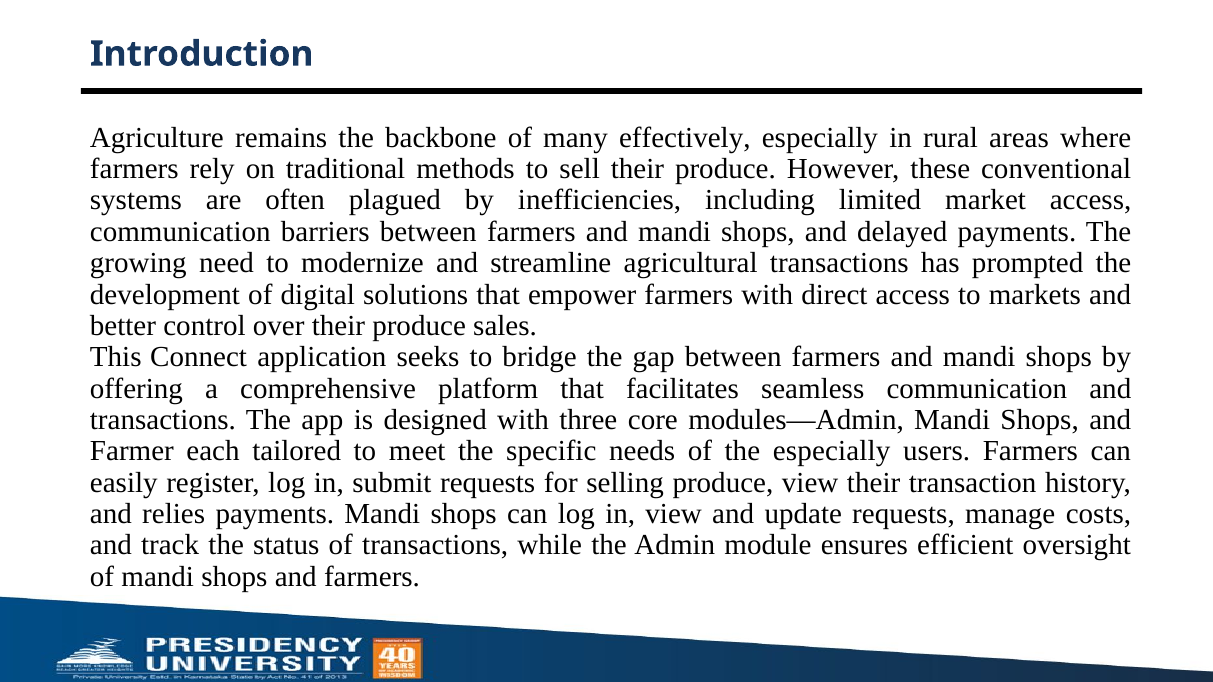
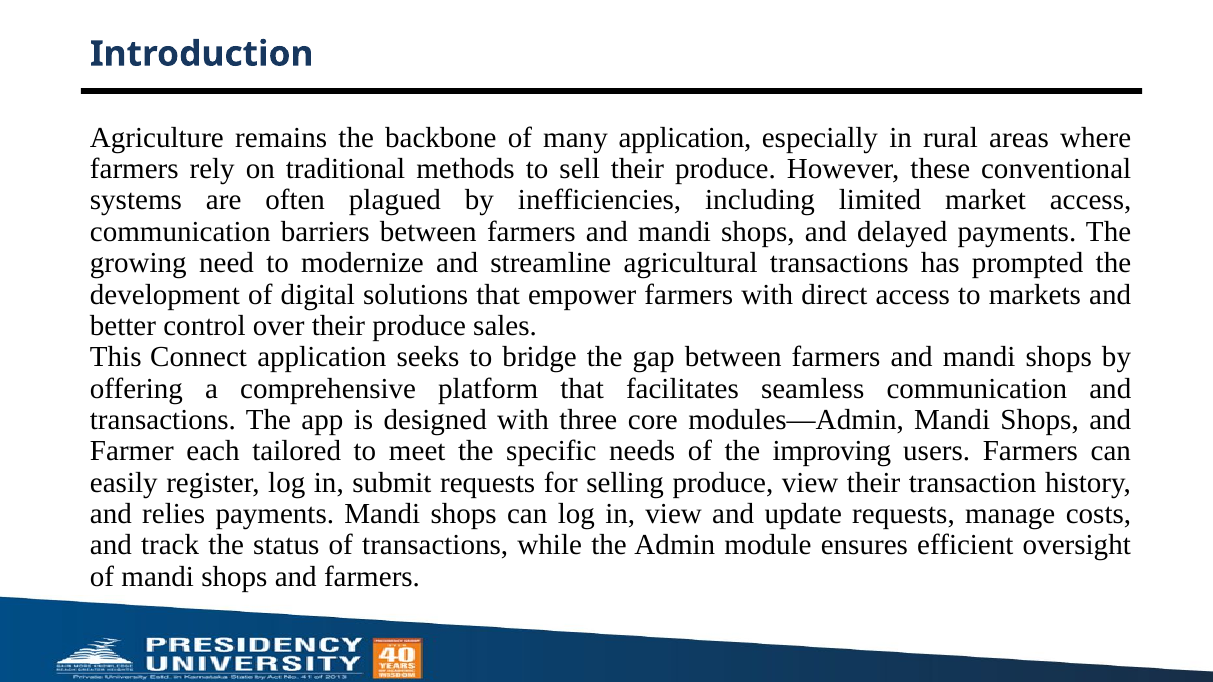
many effectively: effectively -> application (685, 138)
the especially: especially -> improving (832, 451)
